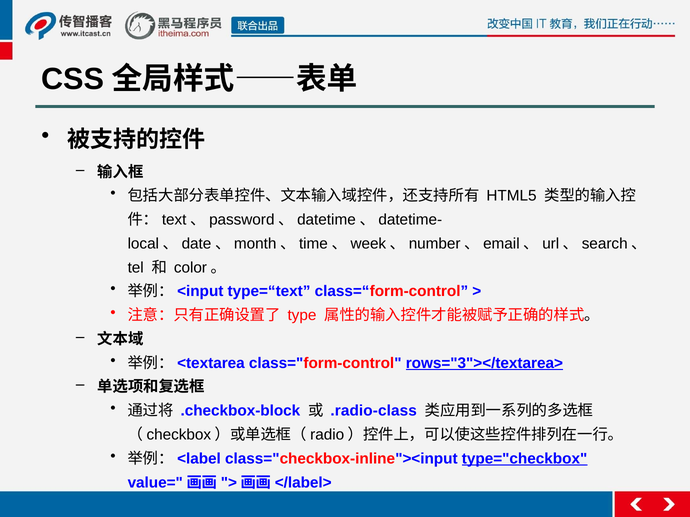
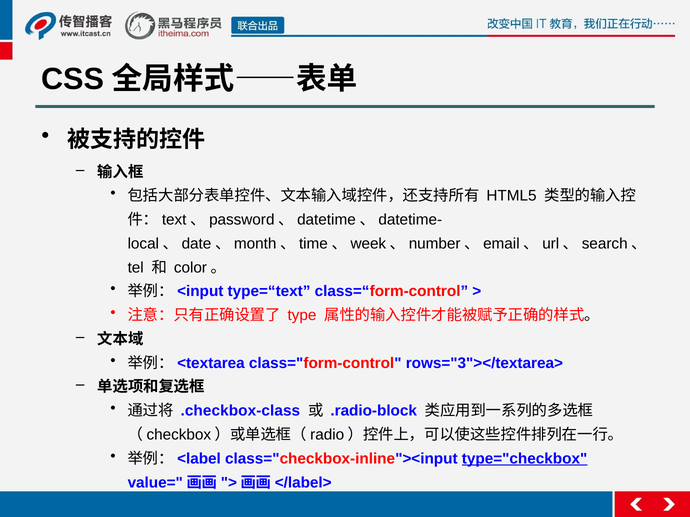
rows="3"></textarea> underline: present -> none (484, 363)
.checkbox-block: .checkbox-block -> .checkbox-class (240, 411)
.radio-class: .radio-class -> .radio-block (374, 411)
